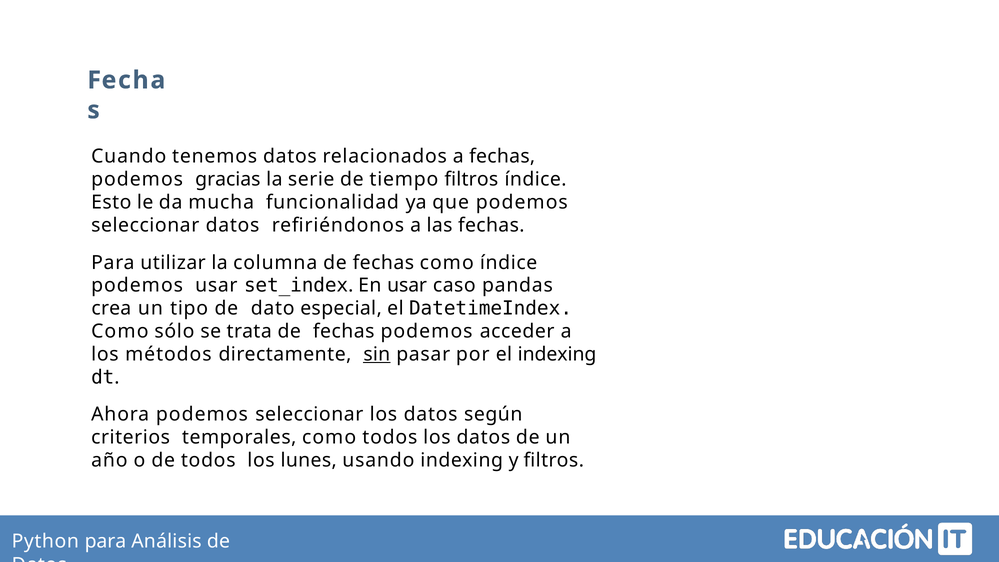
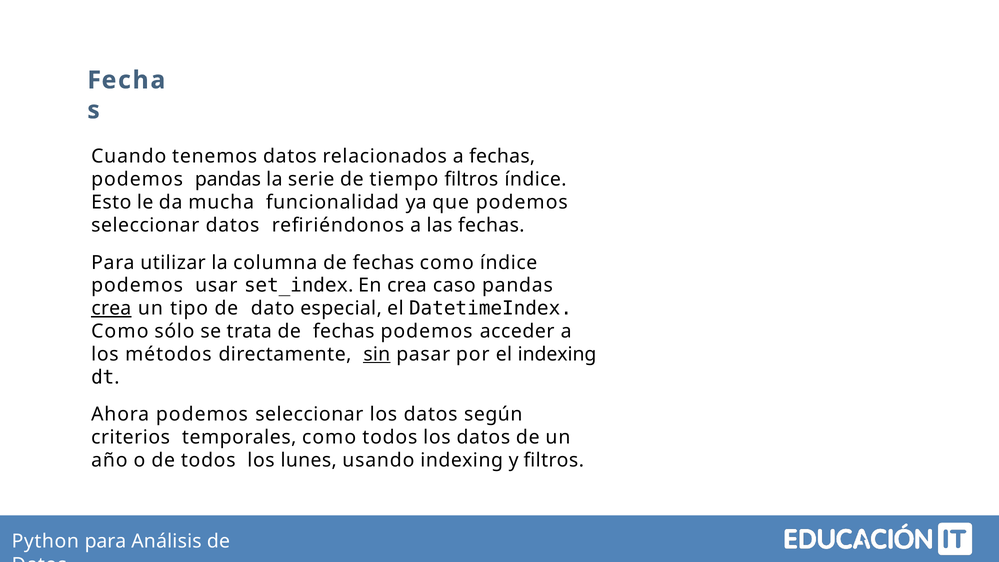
podemos gracias: gracias -> pandas (228, 179)
En usar: usar -> crea (407, 286)
crea underline: none -> present (111, 308)
